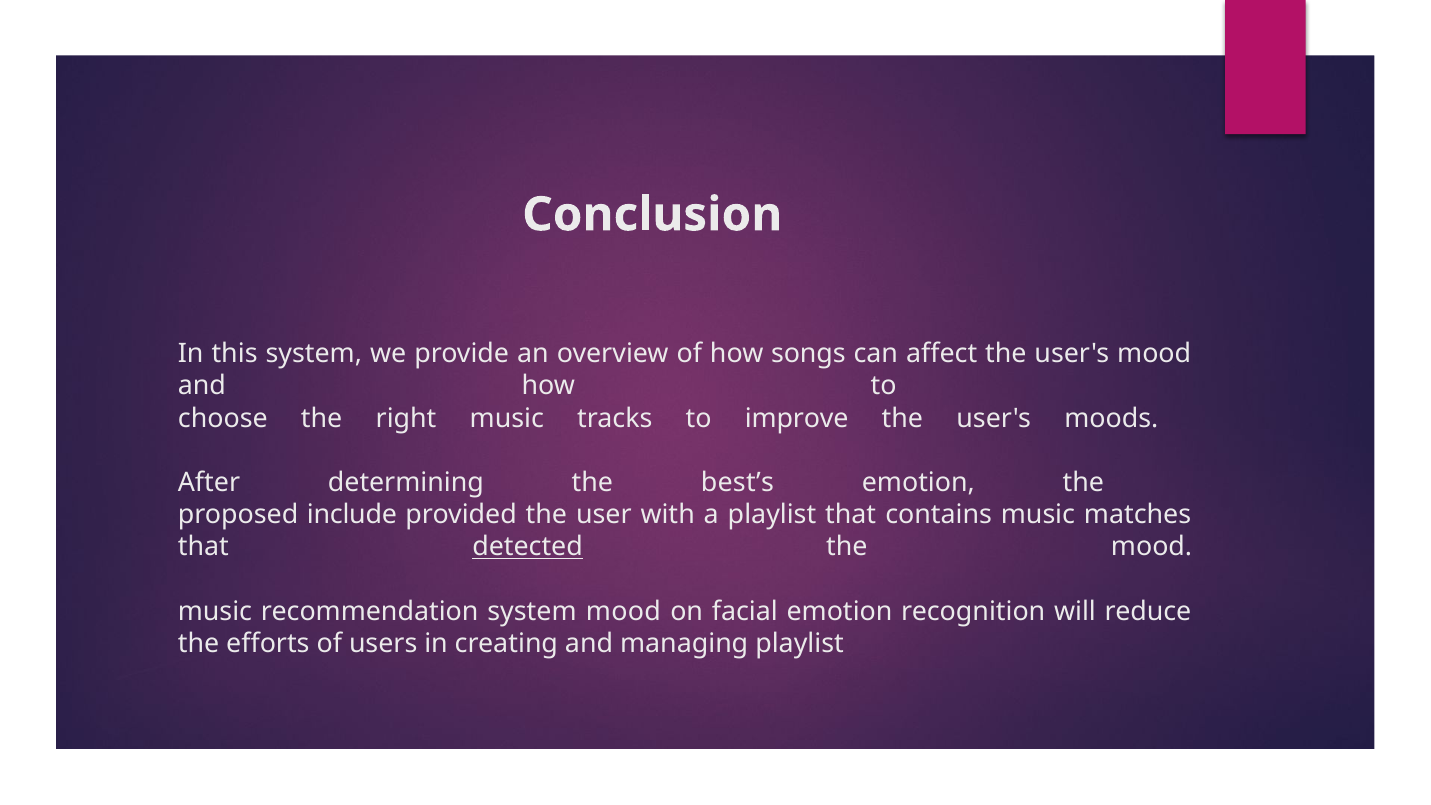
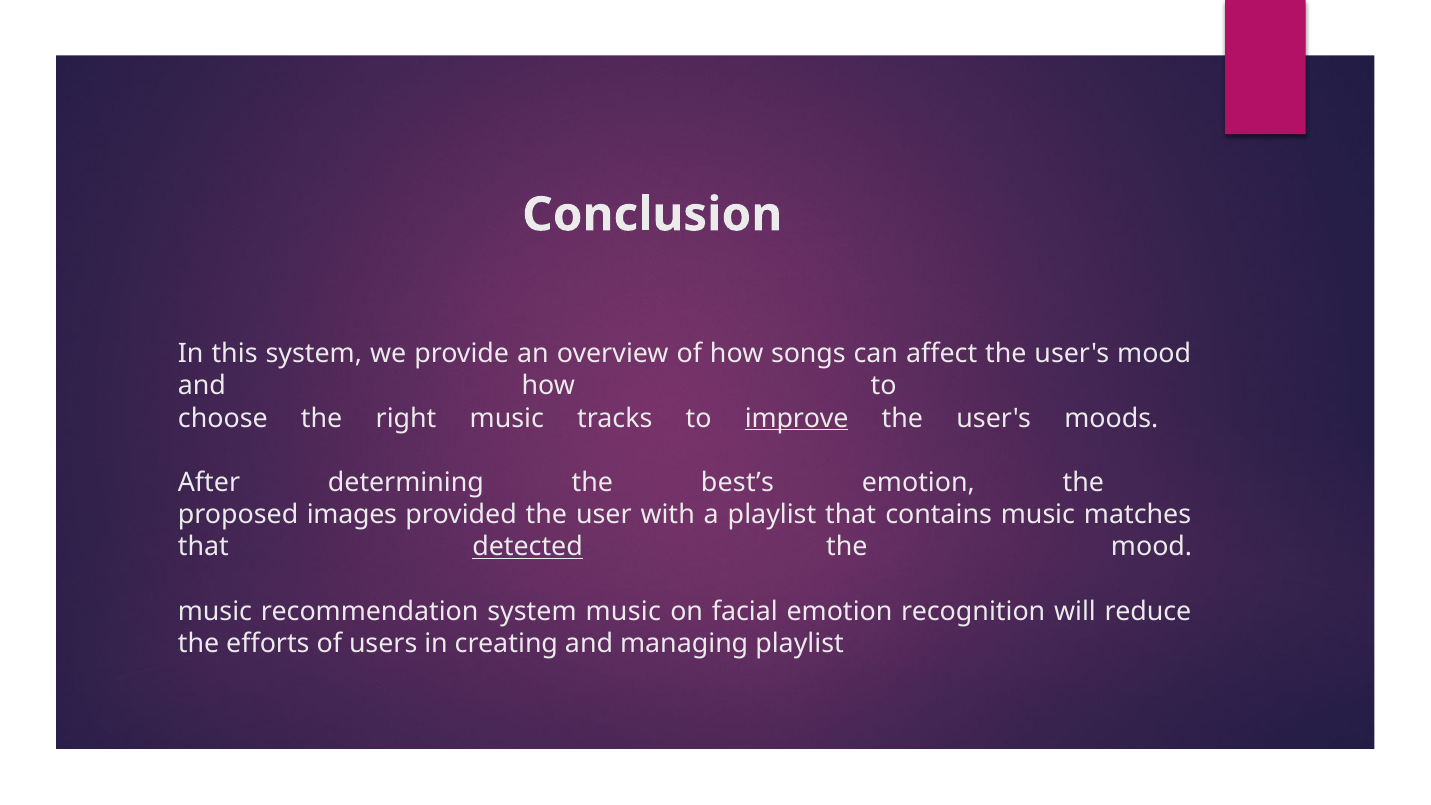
improve underline: none -> present (797, 418)
include: include -> images (352, 515)
system mood: mood -> music (623, 611)
